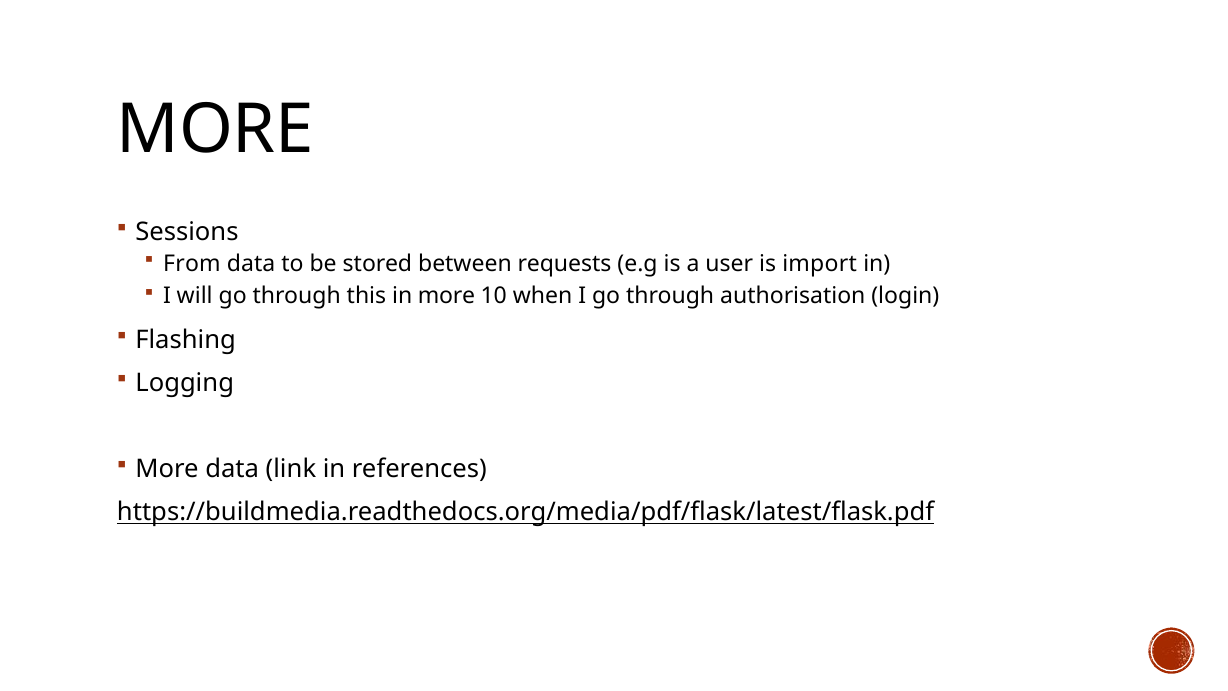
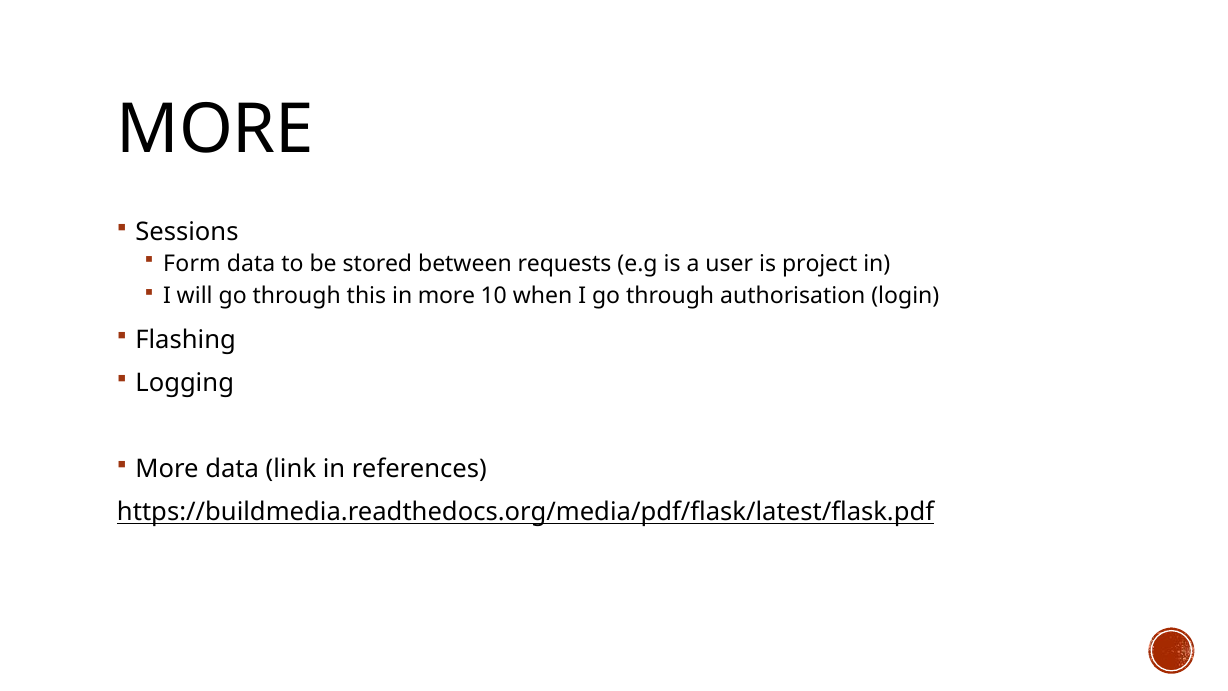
From: From -> Form (192, 263)
import: import -> project (820, 263)
